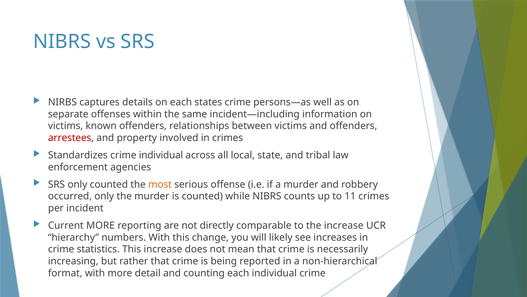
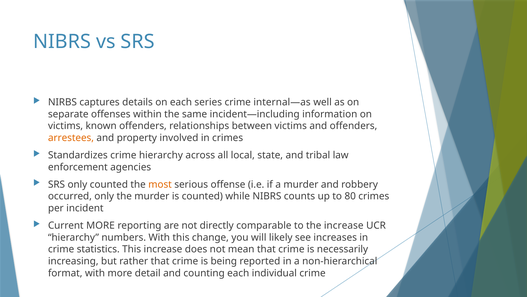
states: states -> series (208, 102)
persons—as: persons—as -> internal—as (282, 102)
arrestees colour: red -> orange (71, 138)
crime individual: individual -> hierarchy (161, 155)
11: 11 -> 80 (350, 196)
